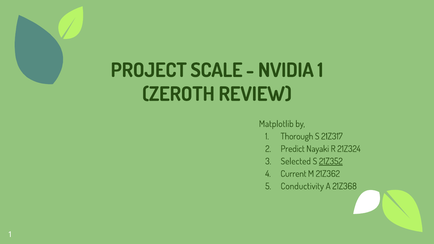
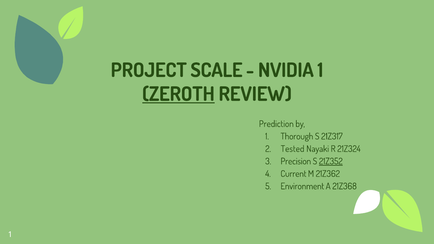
ZEROTH underline: none -> present (178, 94)
Matplotlib: Matplotlib -> Prediction (276, 124)
Predict: Predict -> Tested (293, 149)
Selected: Selected -> Precision (296, 161)
Conductivity: Conductivity -> Environment (302, 186)
